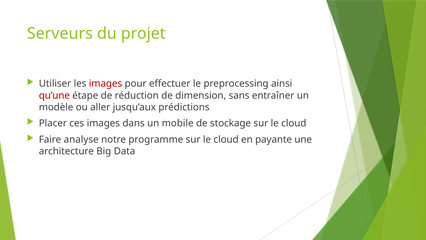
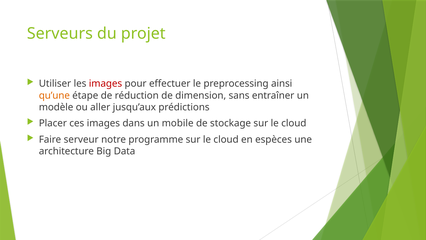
qu’une colour: red -> orange (54, 95)
analyse: analyse -> serveur (81, 139)
payante: payante -> espèces (274, 139)
